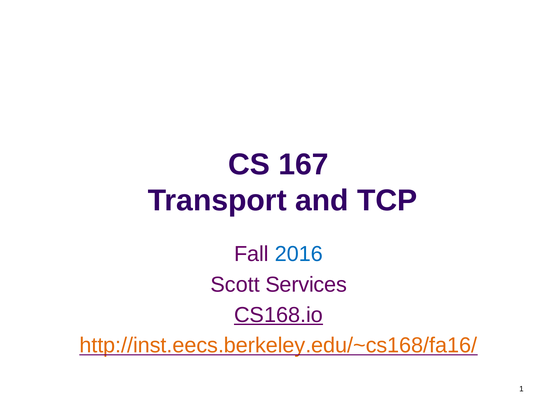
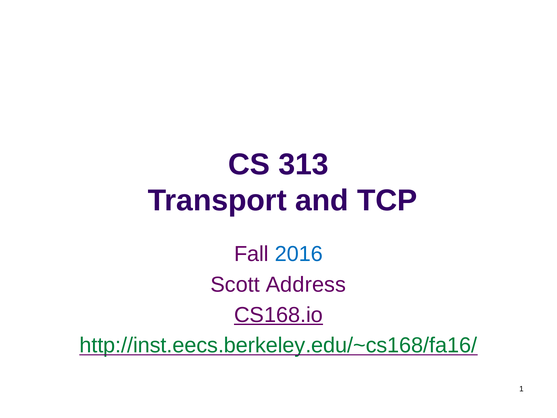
167: 167 -> 313 (304, 164)
Services: Services -> Address (306, 284)
http://inst.eecs.berkeley.edu/~cs168/fa16/ colour: orange -> green (278, 345)
